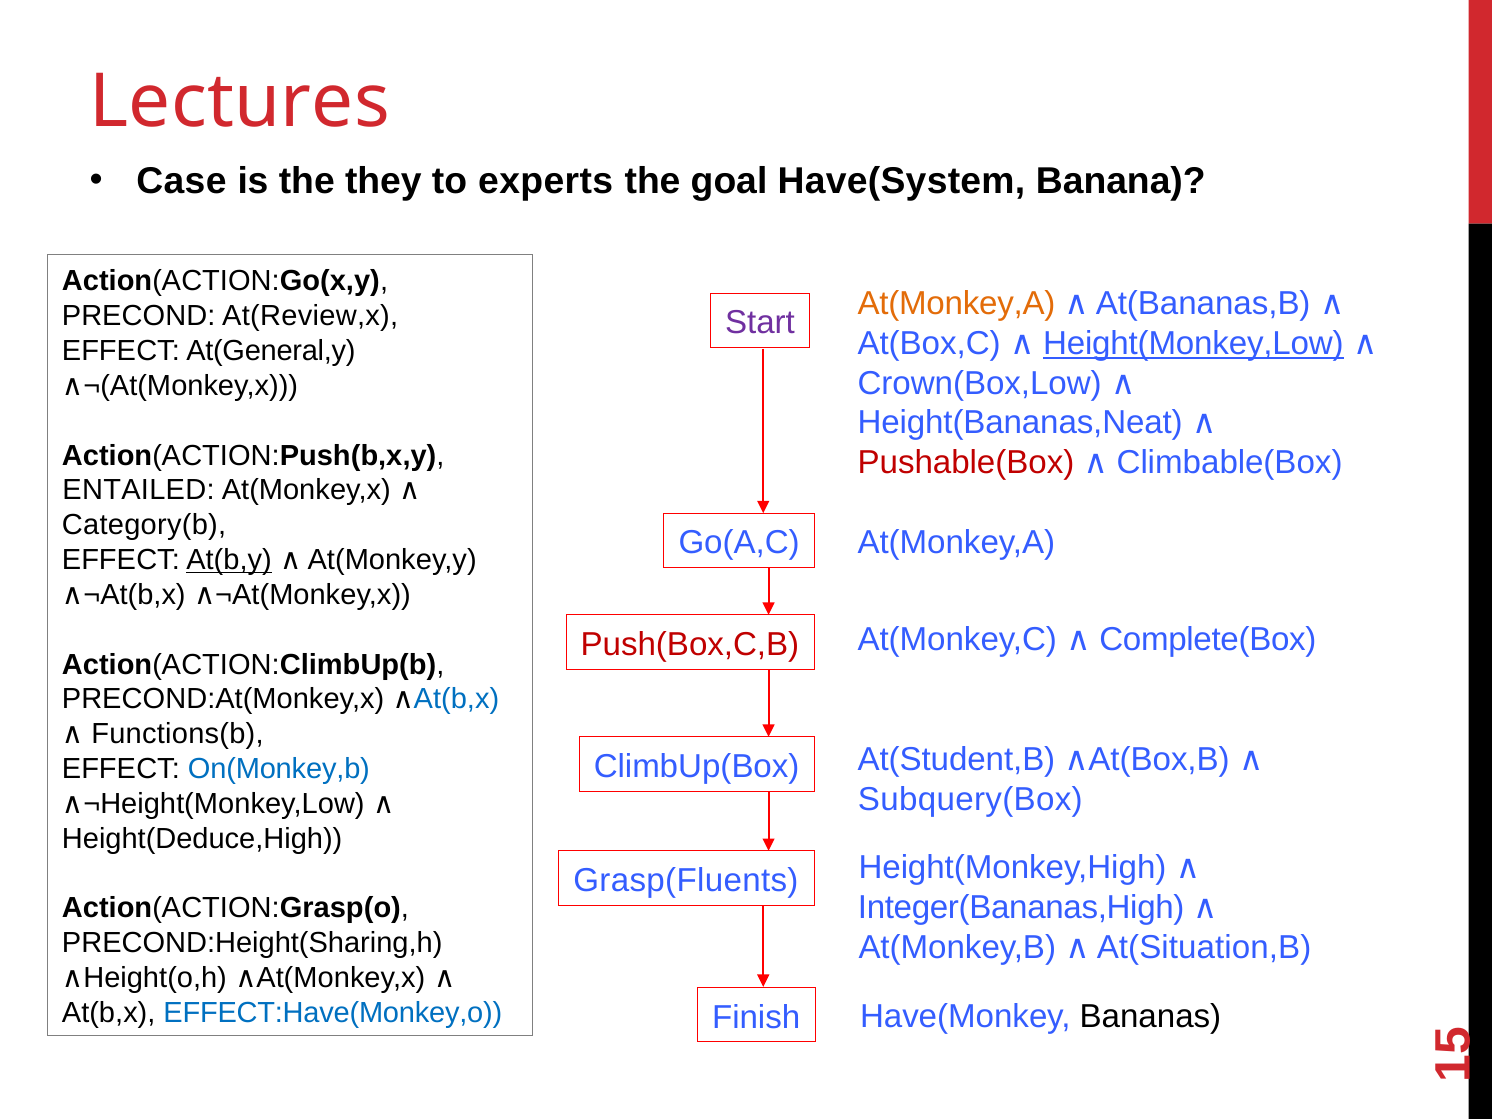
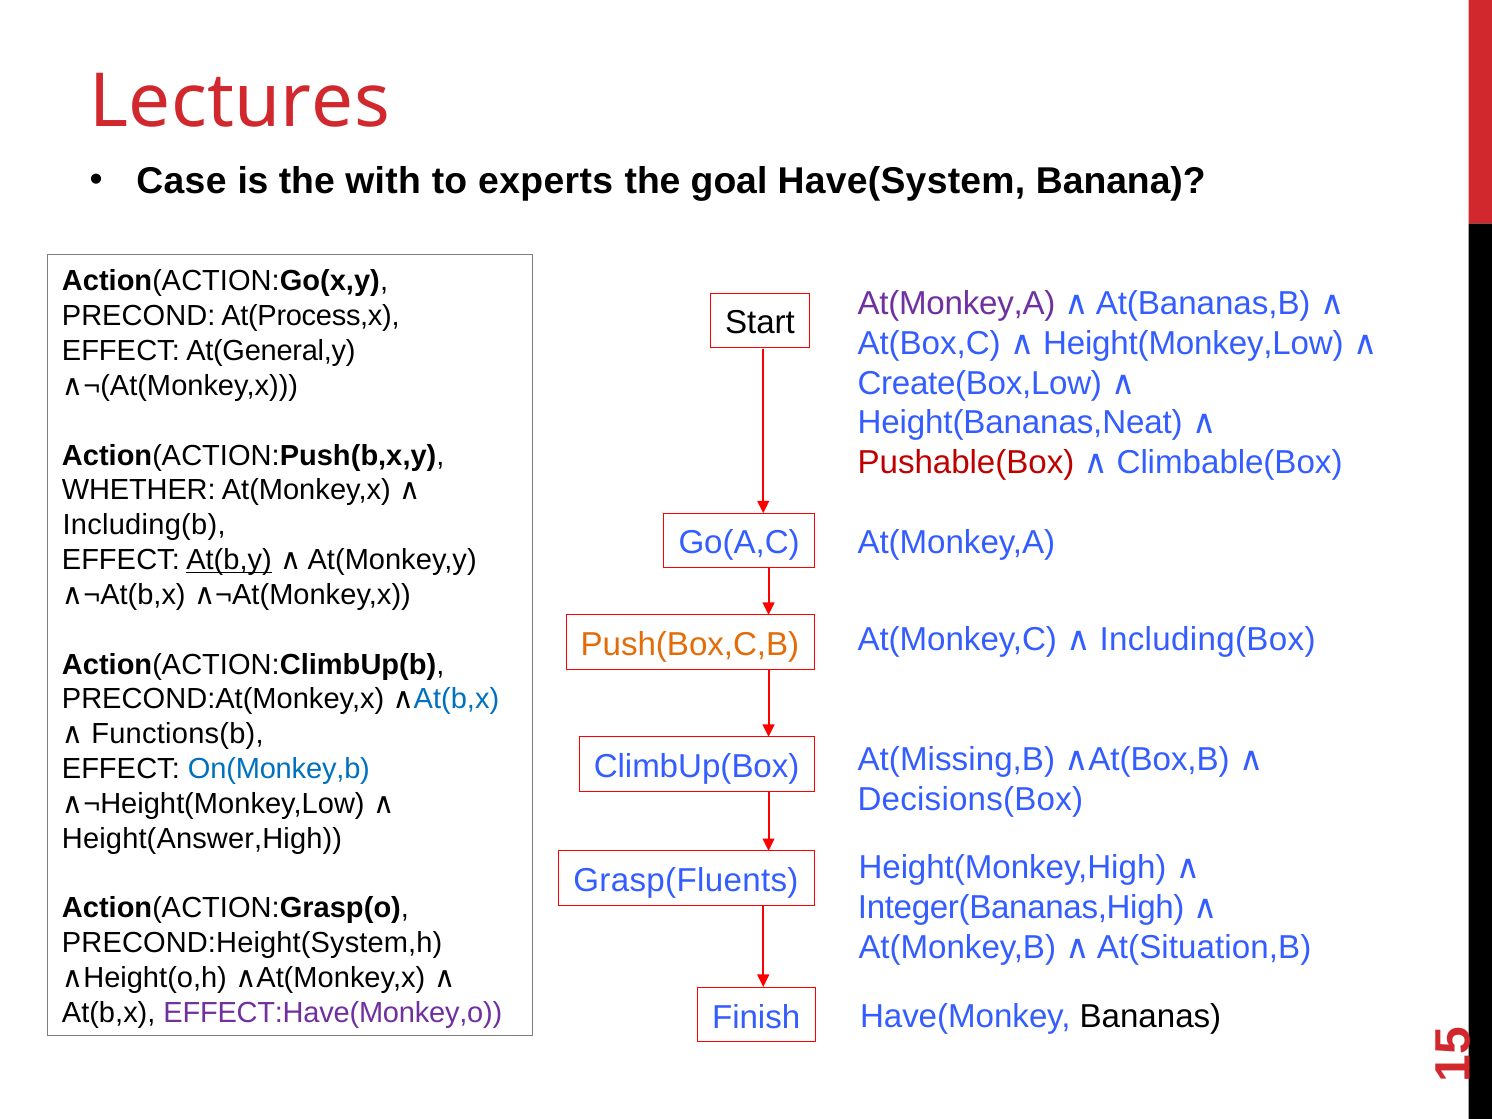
they: they -> with (383, 182)
At(Monkey,A colour: orange -> purple (957, 304)
At(Review,x: At(Review,x -> At(Process,x (310, 316)
Start colour: purple -> black (760, 323)
Height(Monkey,Low underline: present -> none (1193, 343)
Crown(Box,Low: Crown(Box,Low -> Create(Box,Low (980, 383)
ENTAILED: ENTAILED -> WHETHER (139, 490)
Category(b: Category(b -> Including(b (144, 525)
Complete(Box: Complete(Box -> Including(Box (1208, 639)
Push(Box,C,B colour: red -> orange (690, 644)
At(Student,B: At(Student,B -> At(Missing,B (956, 760)
Subquery(Box: Subquery(Box -> Decisions(Box (970, 799)
Height(Deduce,High: Height(Deduce,High -> Height(Answer,High (202, 839)
PRECOND:Height(Sharing,h: PRECOND:Height(Sharing,h -> PRECOND:Height(System,h (252, 943)
EFFECT:Have(Monkey,o colour: blue -> purple (333, 1013)
